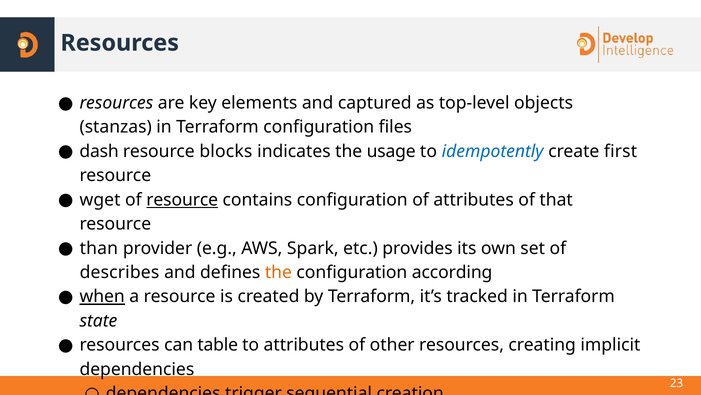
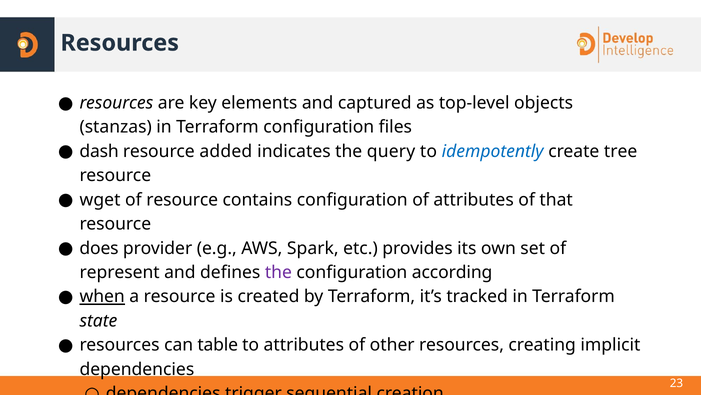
blocks: blocks -> added (226, 151)
usage: usage -> query (391, 151)
first: first -> tree (621, 151)
resource underline: present -> none (182, 199)
than: than -> does (99, 248)
describes: describes -> represent (120, 272)
the colour: orange -> purple (278, 272)
